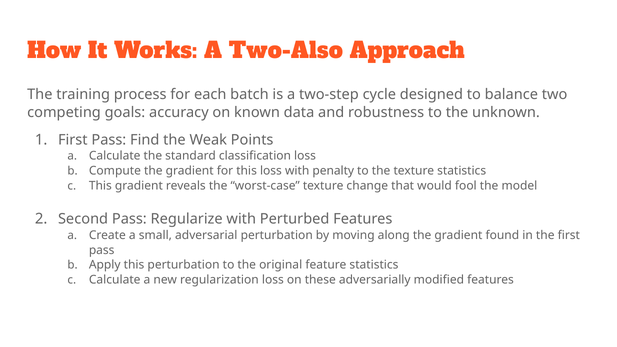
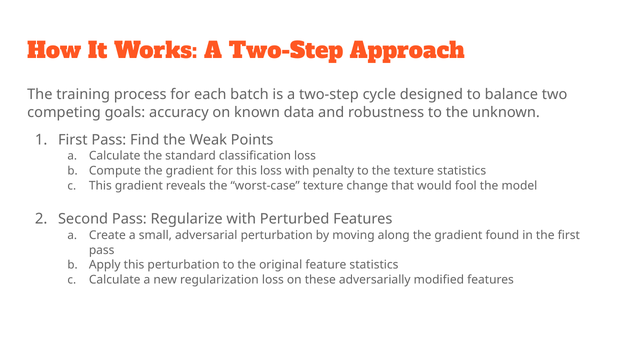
Works A Two-Also: Two-Also -> Two-Step (286, 51)
